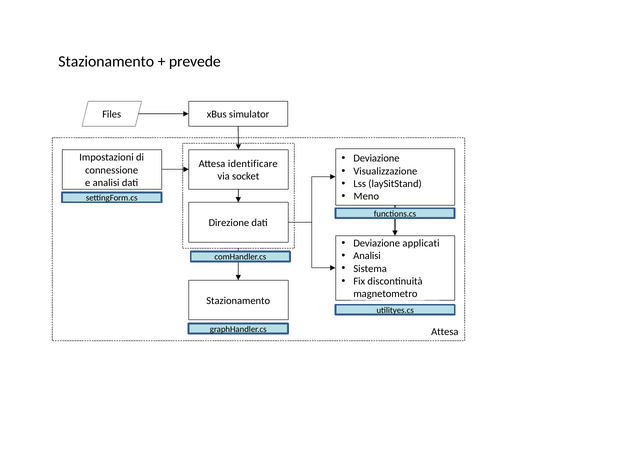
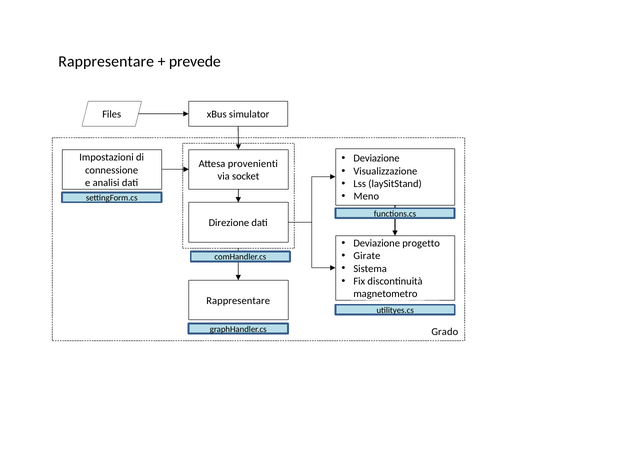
Stazionamento: Stazionamento -> Rappresentare (106, 61)
identificare: identificare -> provenienti (253, 164)
applicati: applicati -> progetto (421, 243)
Analisi: Analisi -> Girate (367, 256)
Stazionamento: Stazionamento -> Rappresentare (238, 301)
Attesa: Attesa -> Grado (445, 332)
